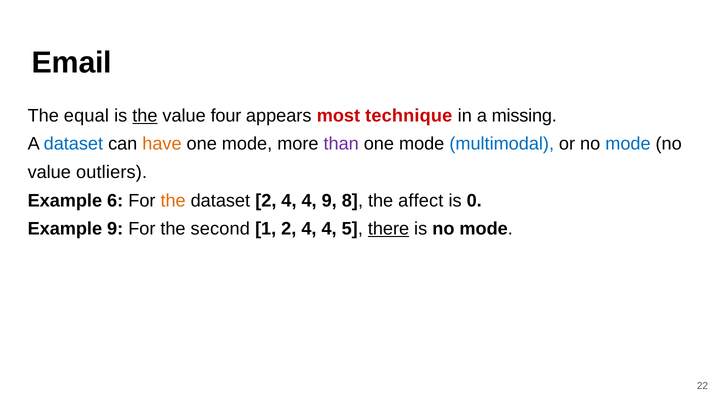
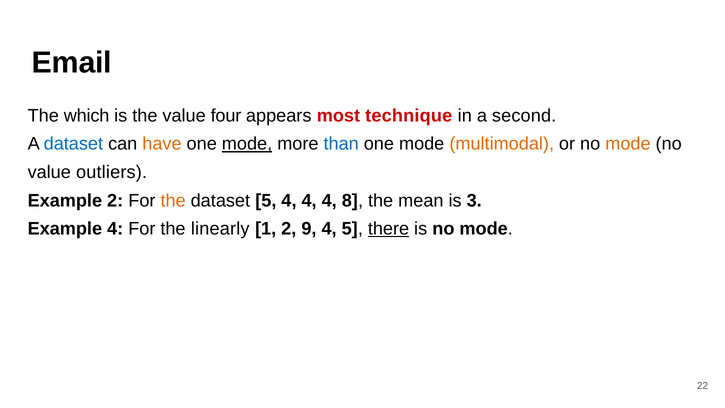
equal: equal -> which (87, 116)
the underline: present -> none (145, 116)
missing: missing -> second (524, 116)
mode underline: none -> present (247, 144)
than colour: purple -> blue (341, 144)
multimodal colour: blue -> orange (502, 144)
mode colour: blue -> orange (628, 144)
Example 6: 6 -> 2 (115, 200)
dataset 2: 2 -> 5 (266, 200)
4 4 9: 9 -> 4 (329, 200)
affect: affect -> mean (421, 200)
0: 0 -> 3 (474, 200)
Example 9: 9 -> 4 (115, 229)
second: second -> linearly (220, 229)
1 2 4: 4 -> 9 (309, 229)
